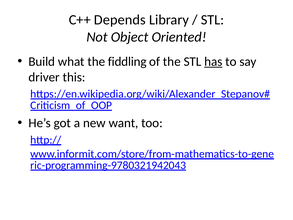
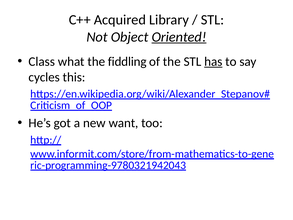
Depends: Depends -> Acquired (120, 20)
Oriented underline: none -> present (179, 37)
Build: Build -> Class (42, 61)
driver: driver -> cycles (44, 77)
